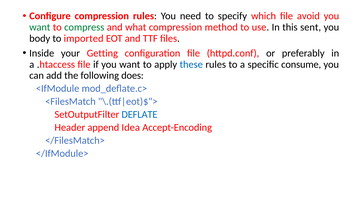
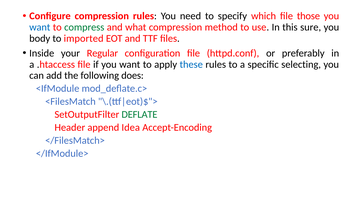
avoid: avoid -> those (308, 16)
want colour: green -> blue (40, 27)
sent: sent -> sure (311, 27)
Getting: Getting -> Regular (102, 53)
consume: consume -> selecting (301, 64)
DEFLATE colour: blue -> green (139, 115)
